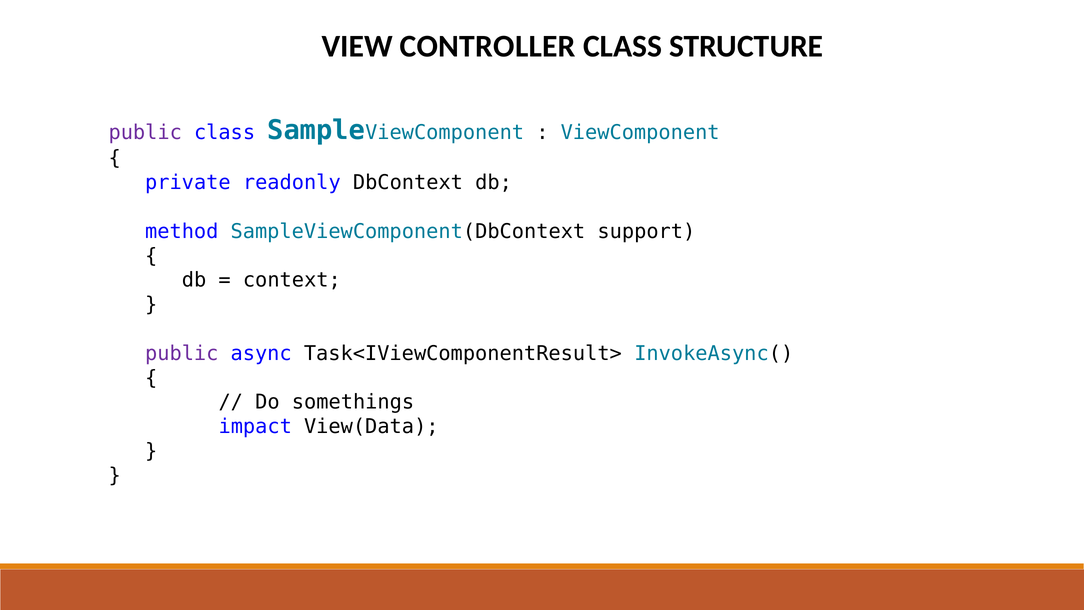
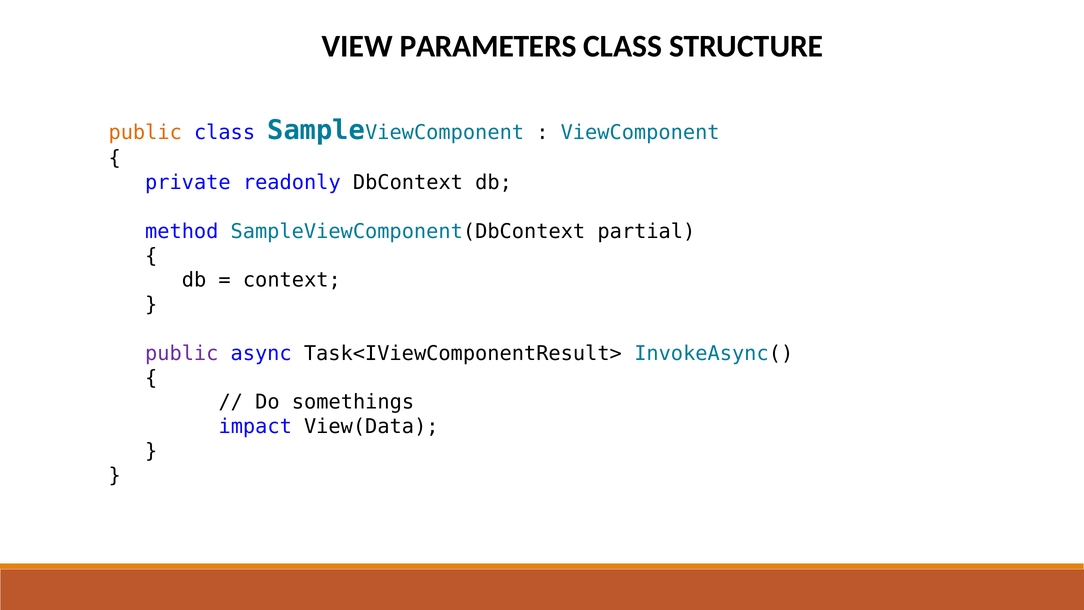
CONTROLLER: CONTROLLER -> PARAMETERS (488, 47)
public colour: purple -> orange (145, 132)
support: support -> partial (646, 231)
